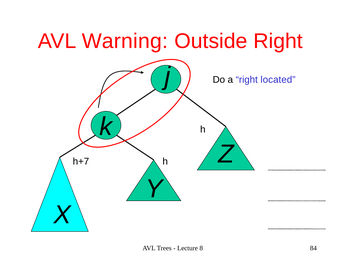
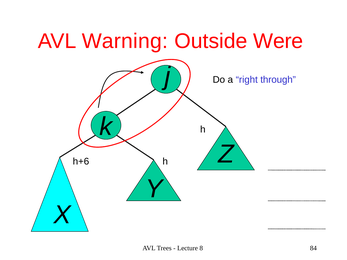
Outside Right: Right -> Were (278, 41)
located: located -> through (278, 80)
h+7: h+7 -> h+6 (81, 161)
